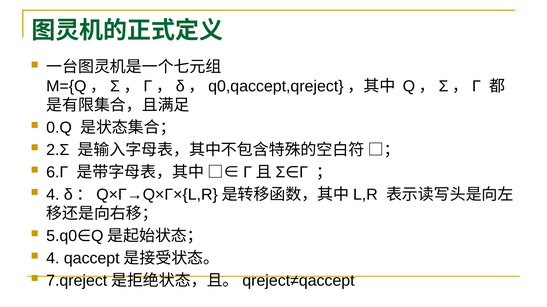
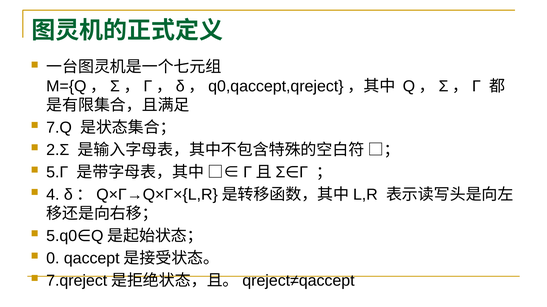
0.Q: 0.Q -> 7.Q (59, 128)
6.Γ: 6.Γ -> 5.Γ (57, 173)
4: 4 -> 0 (53, 259)
